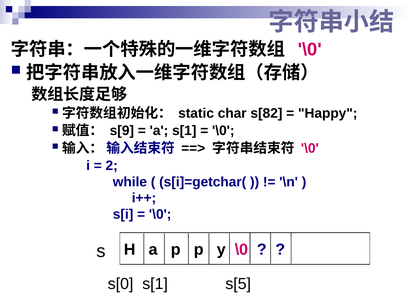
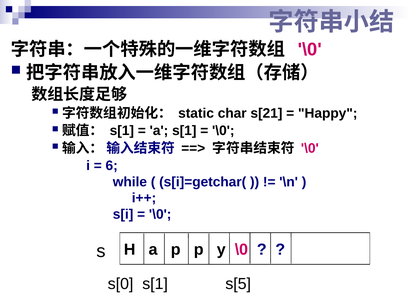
s[82: s[82 -> s[21 (266, 113)
s[9: s[9 -> s[1 (122, 131)
2: 2 -> 6 (112, 166)
